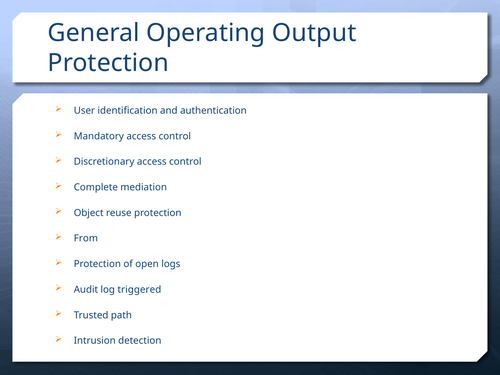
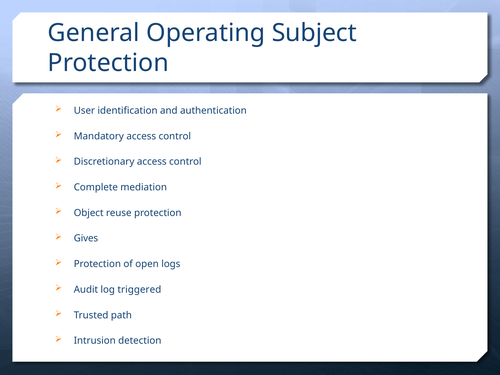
Output: Output -> Subject (314, 33)
From: From -> Gives (86, 238)
